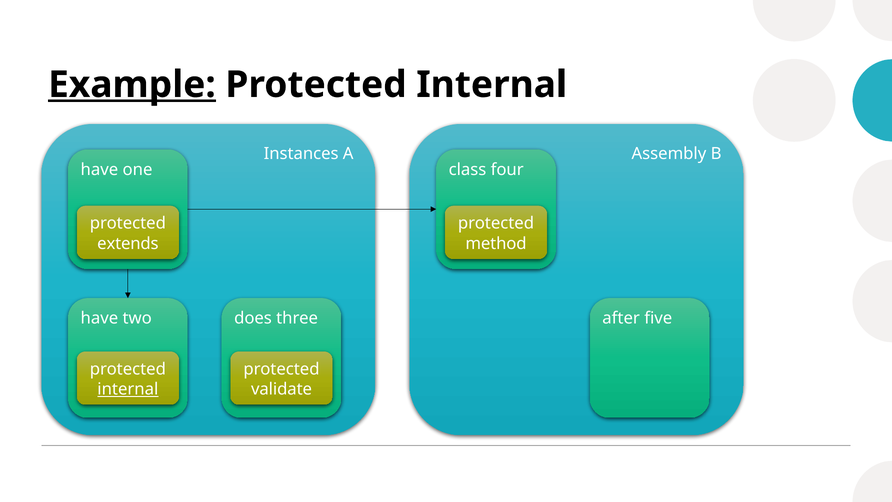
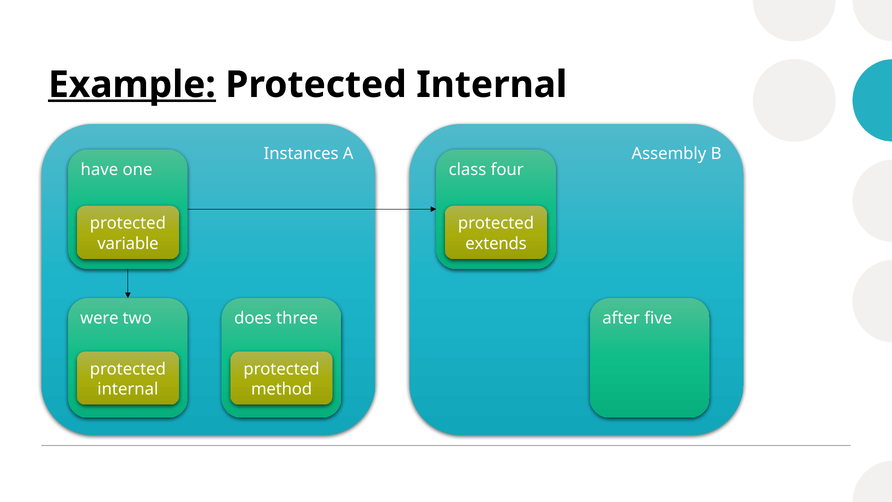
extends: extends -> variable (128, 243)
method: method -> extends (496, 243)
have: have -> were (99, 318)
internal underline: present -> none (128, 389)
validate: validate -> method (282, 389)
